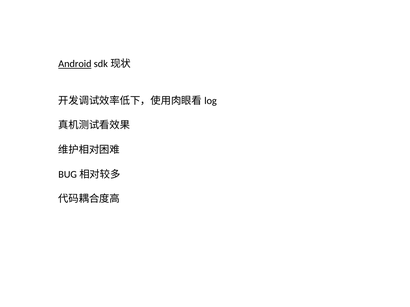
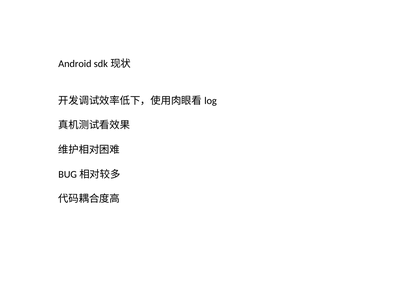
Android underline: present -> none (75, 64)
